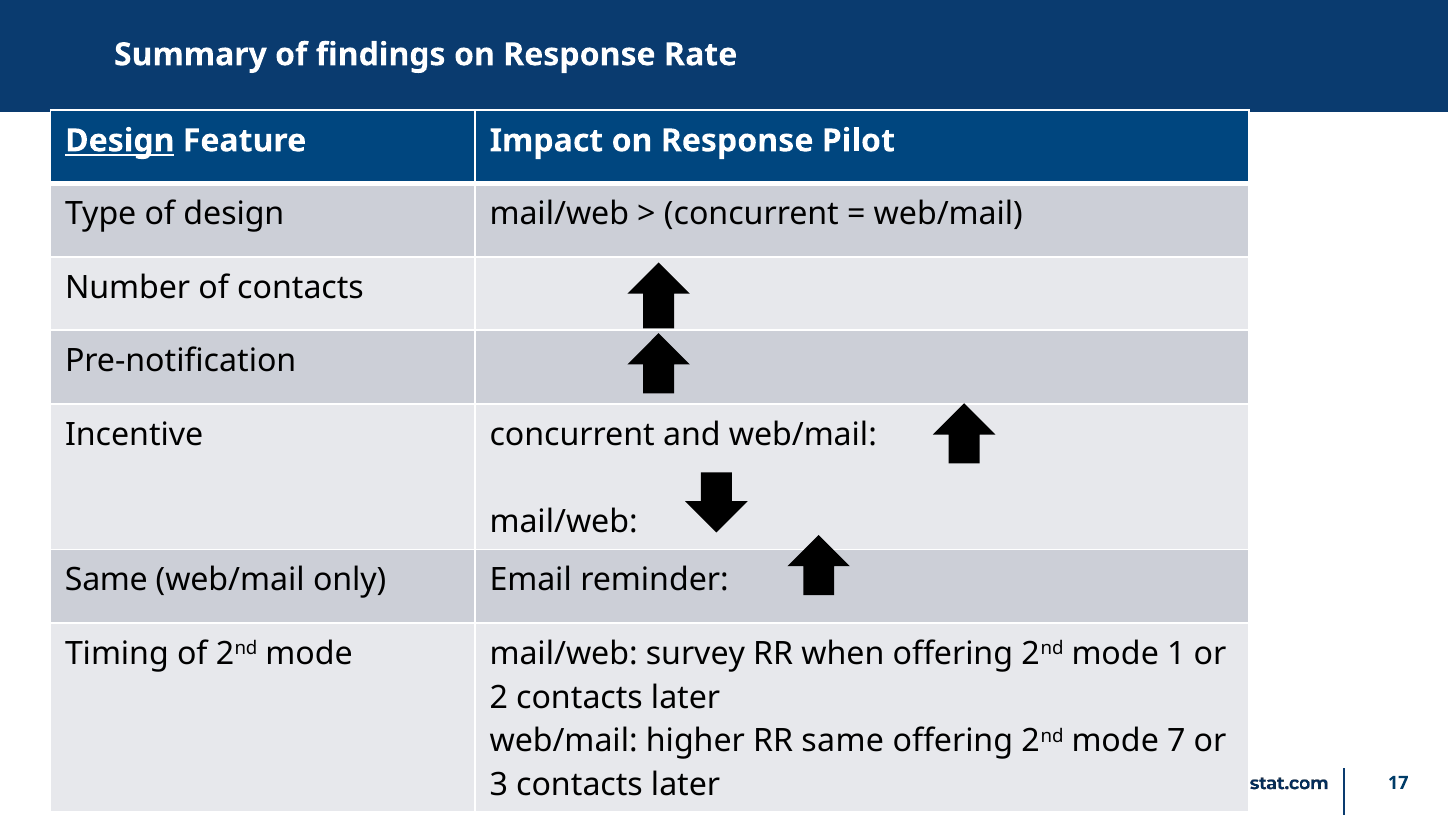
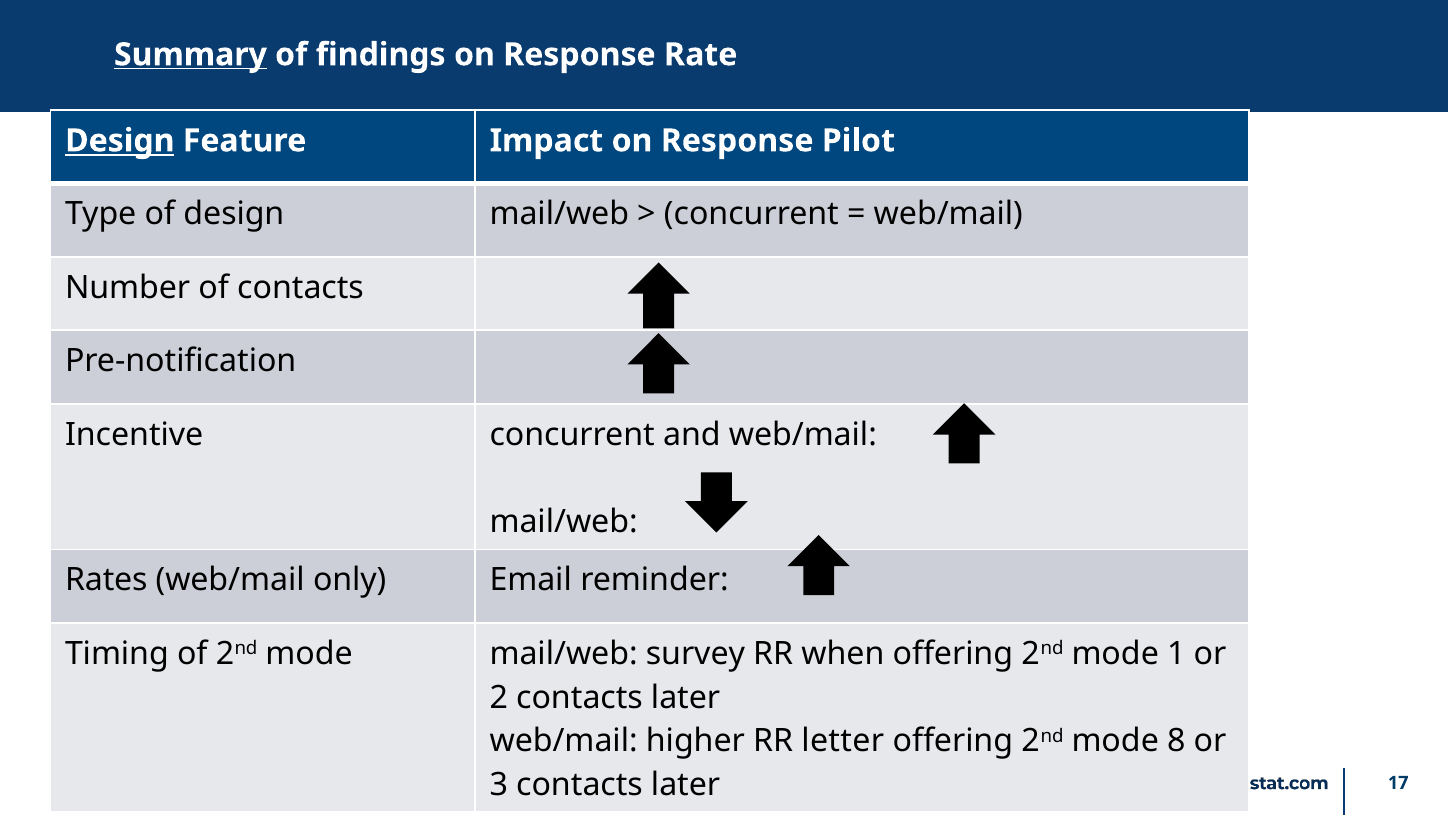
Summary underline: none -> present (190, 55)
Same: Same -> Rates (106, 580)
RR same: same -> letter (843, 741)
7: 7 -> 8 (1176, 741)
